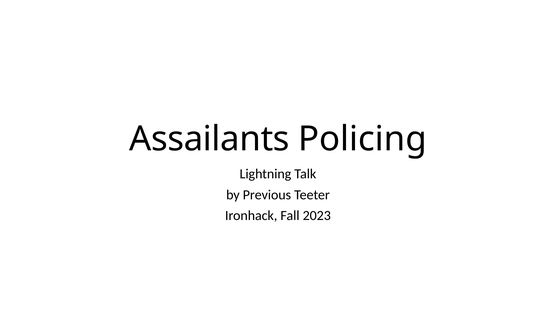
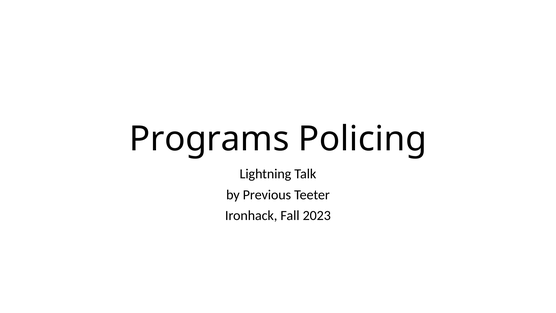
Assailants: Assailants -> Programs (209, 139)
